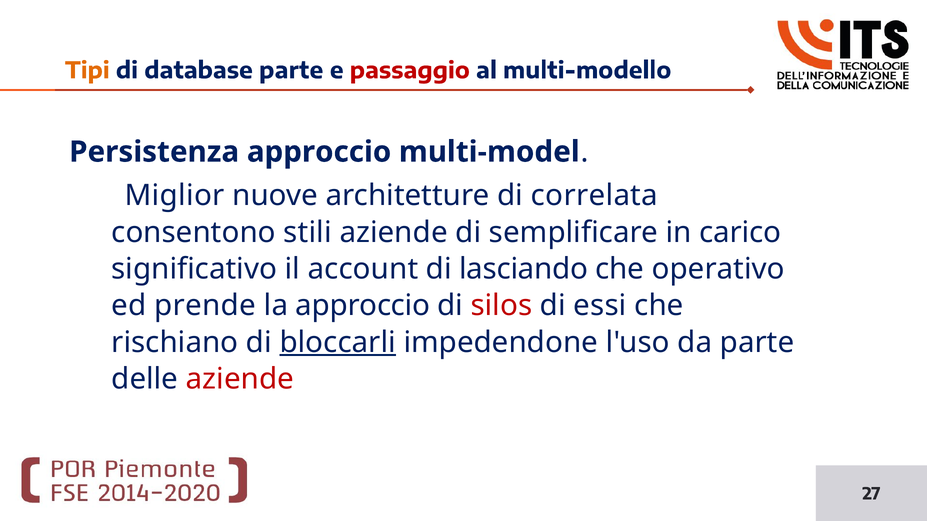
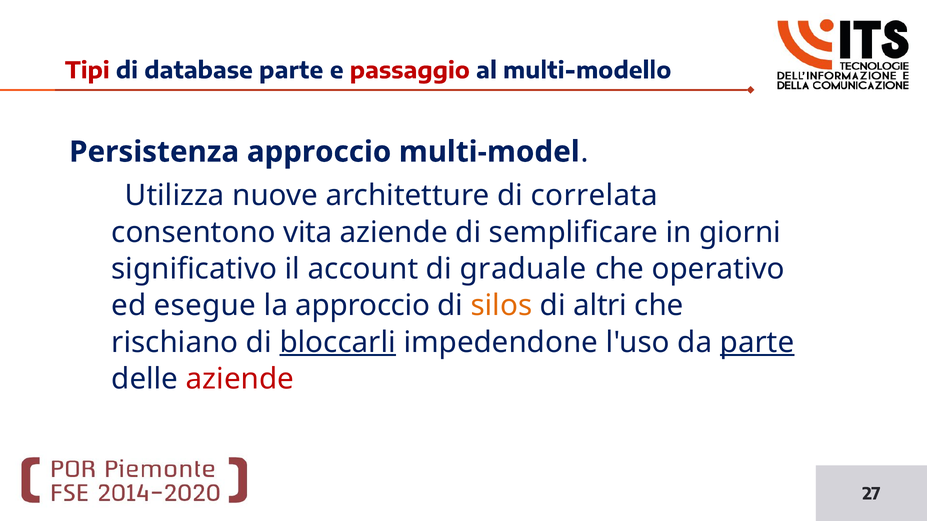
Tipi colour: orange -> red (87, 71)
Miglior: Miglior -> Utilizza (175, 196)
stili: stili -> vita (308, 232)
carico: carico -> giorni (740, 232)
lasciando: lasciando -> graduale (523, 269)
prende: prende -> esegue (205, 306)
silos colour: red -> orange (501, 306)
essi: essi -> altri (600, 306)
parte underline: none -> present (757, 343)
